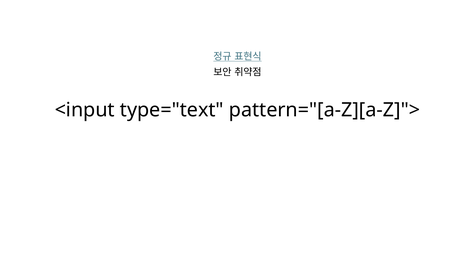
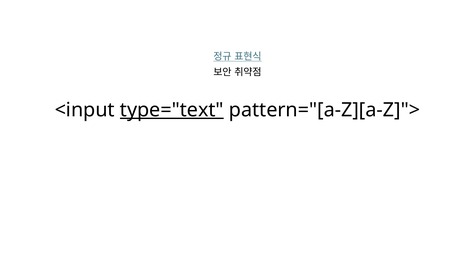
type="text underline: none -> present (172, 110)
